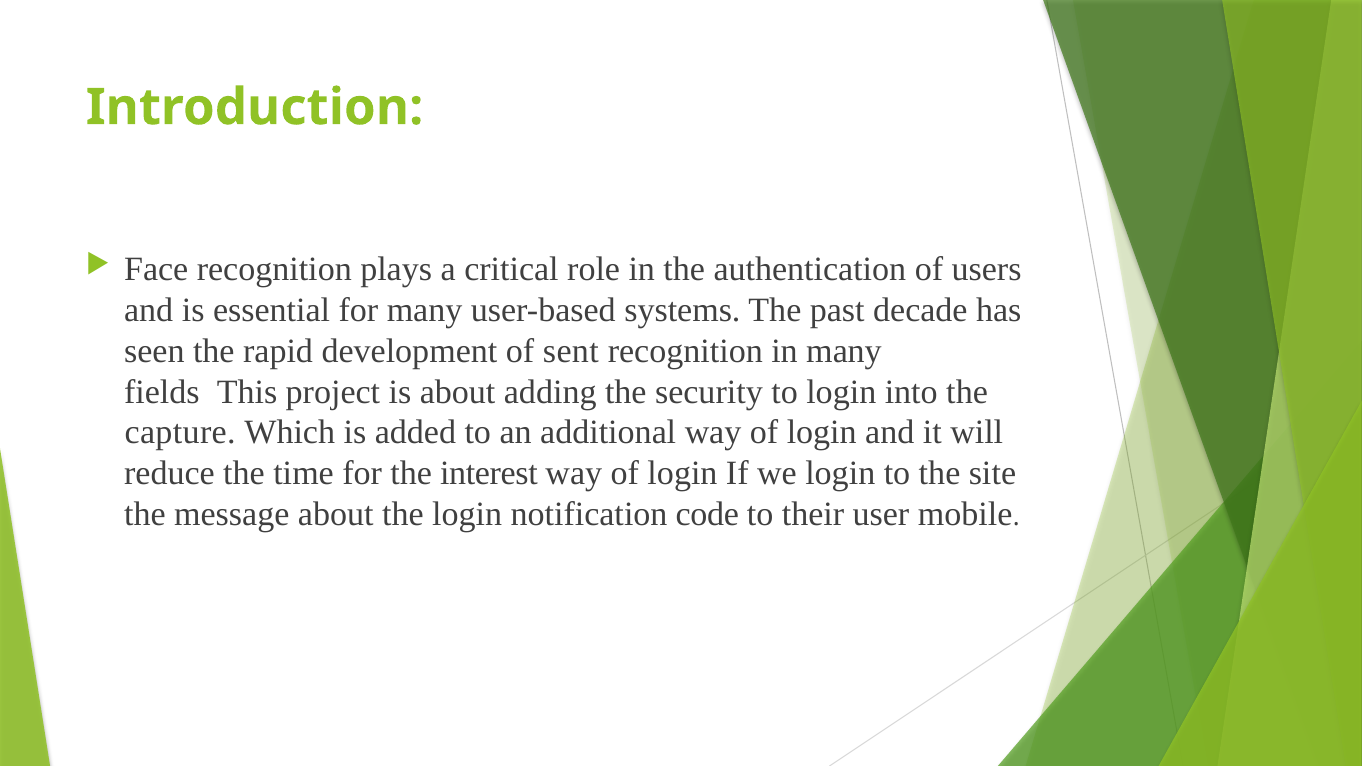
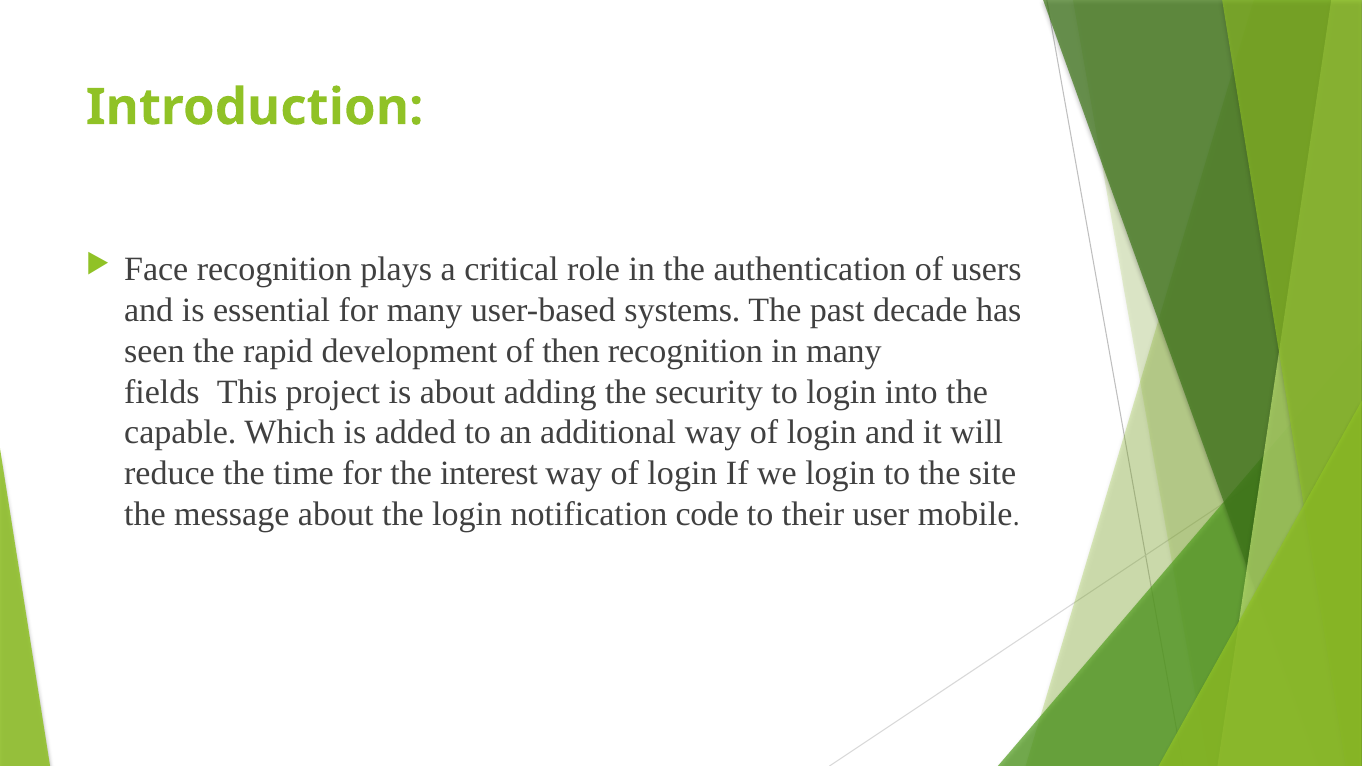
sent: sent -> then (571, 351)
capture: capture -> capable (180, 433)
